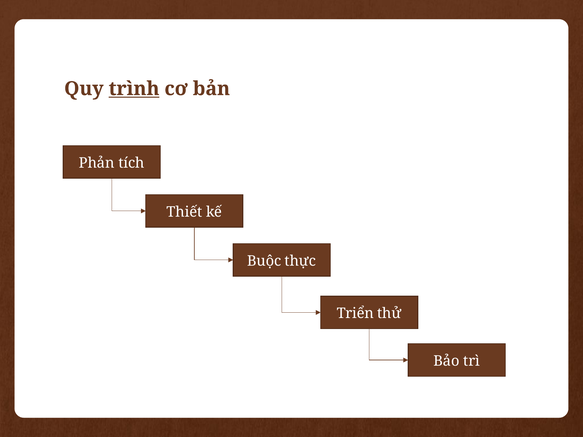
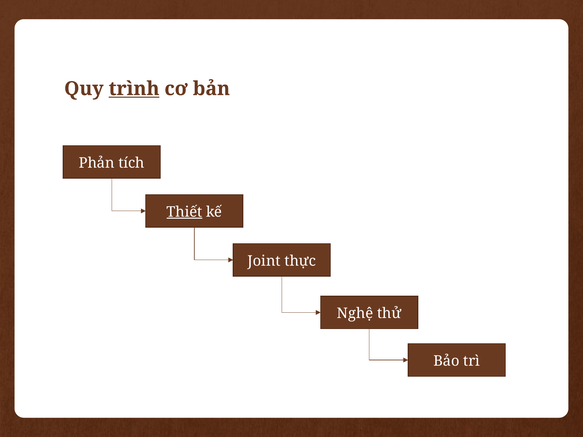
Thiết underline: none -> present (184, 212)
Buộc: Buộc -> Joint (264, 261)
Triển: Triển -> Nghệ (355, 314)
